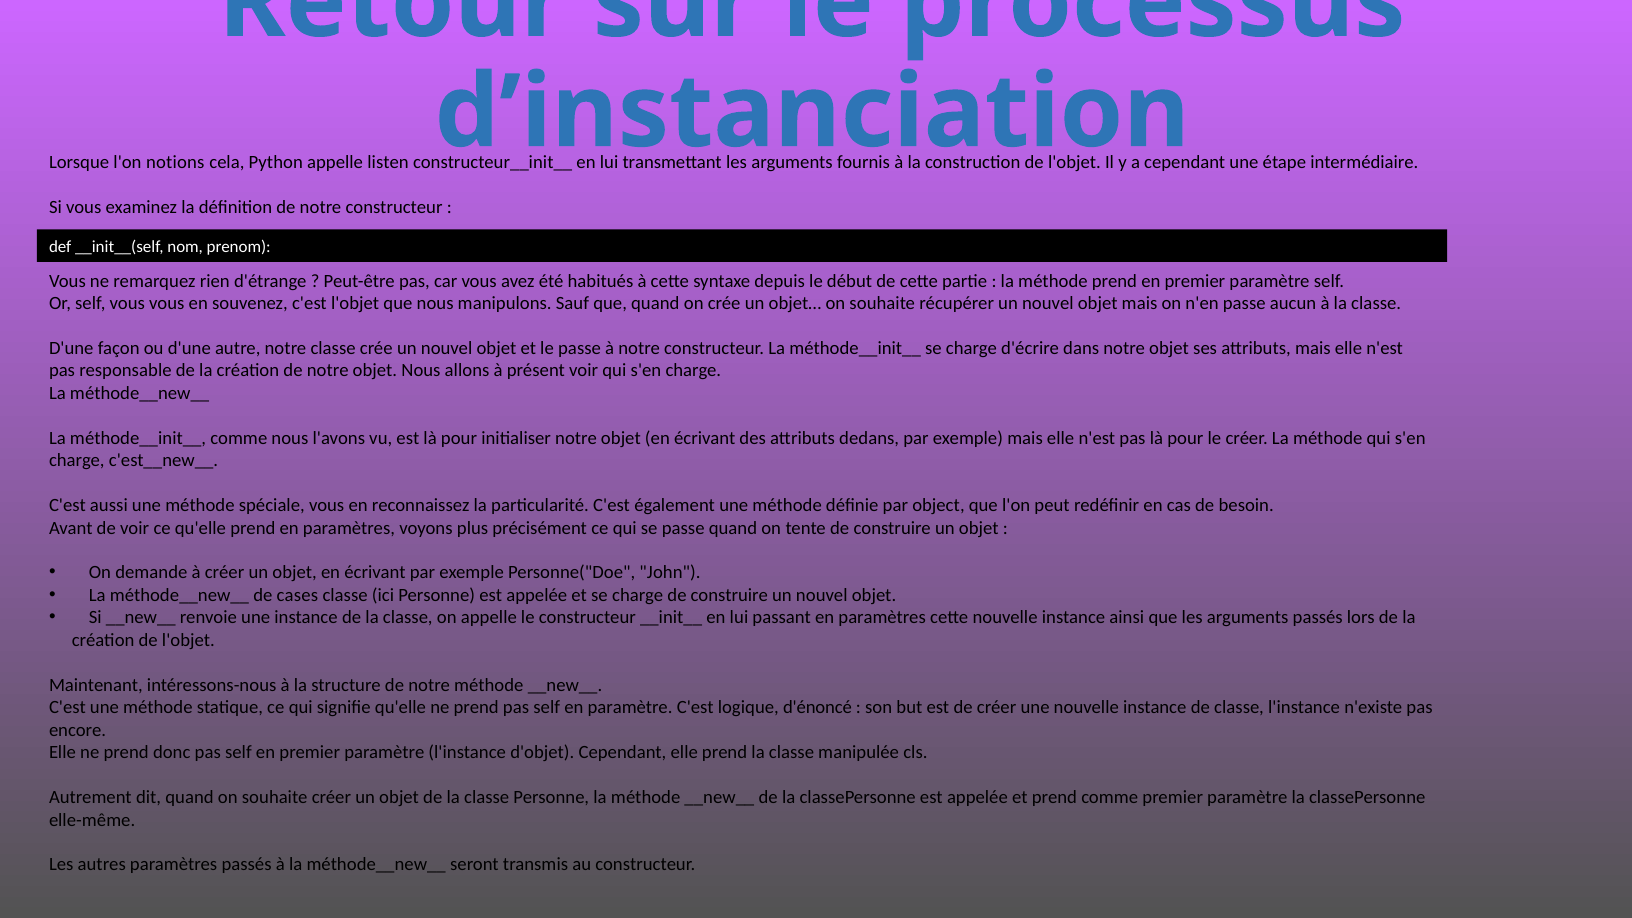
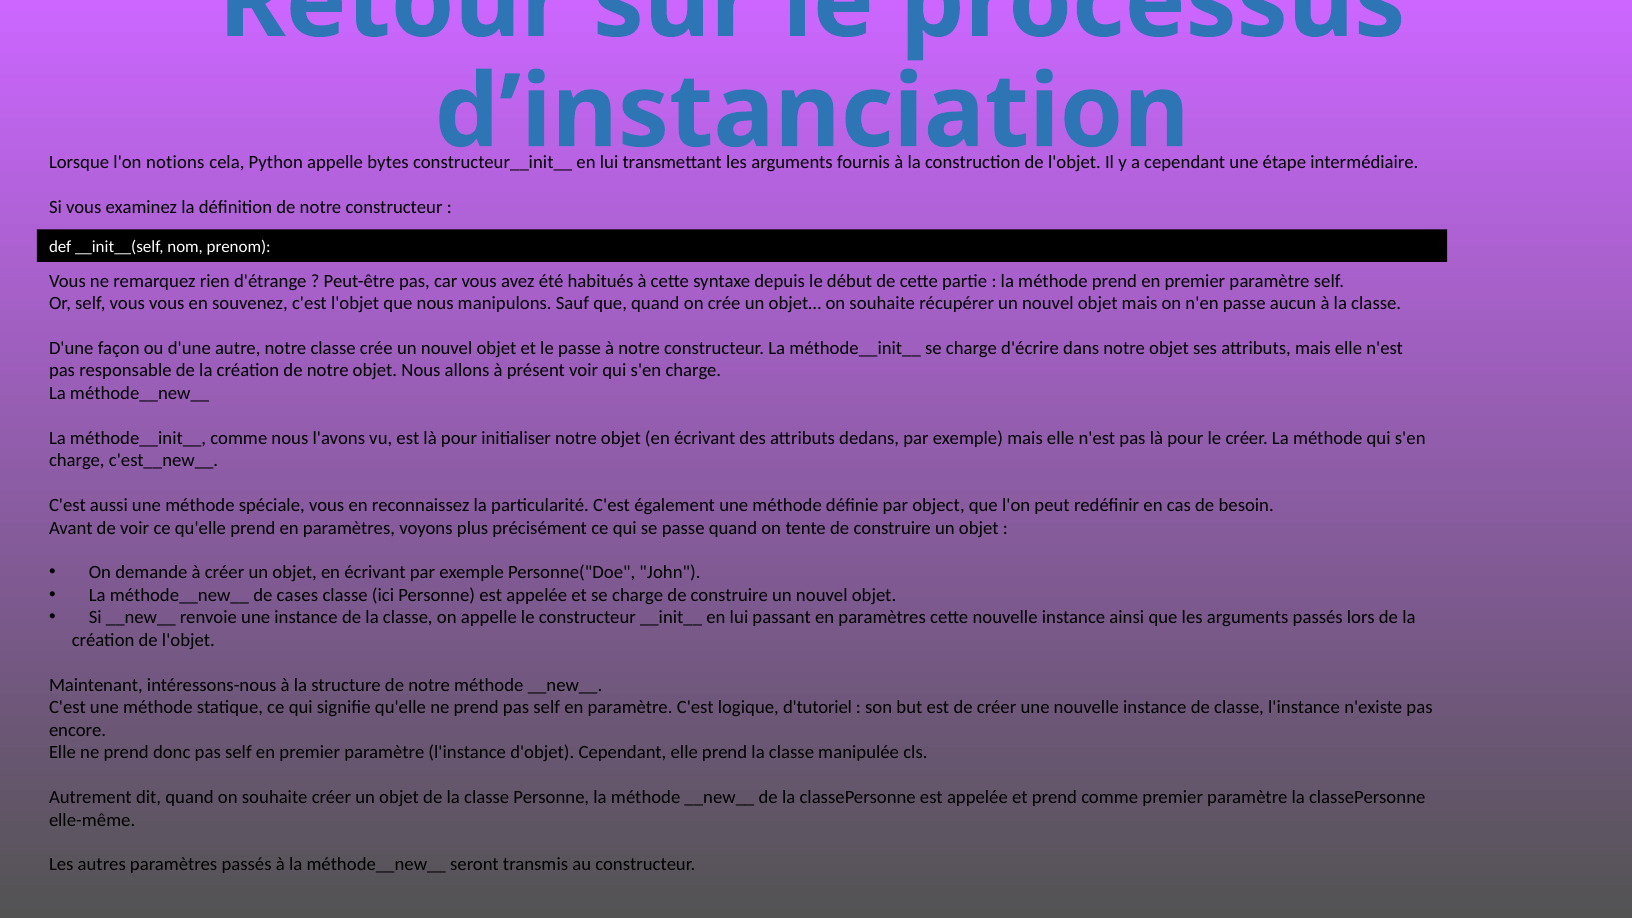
listen: listen -> bytes (388, 163)
d'énoncé: d'énoncé -> d'tutoriel (817, 708)
